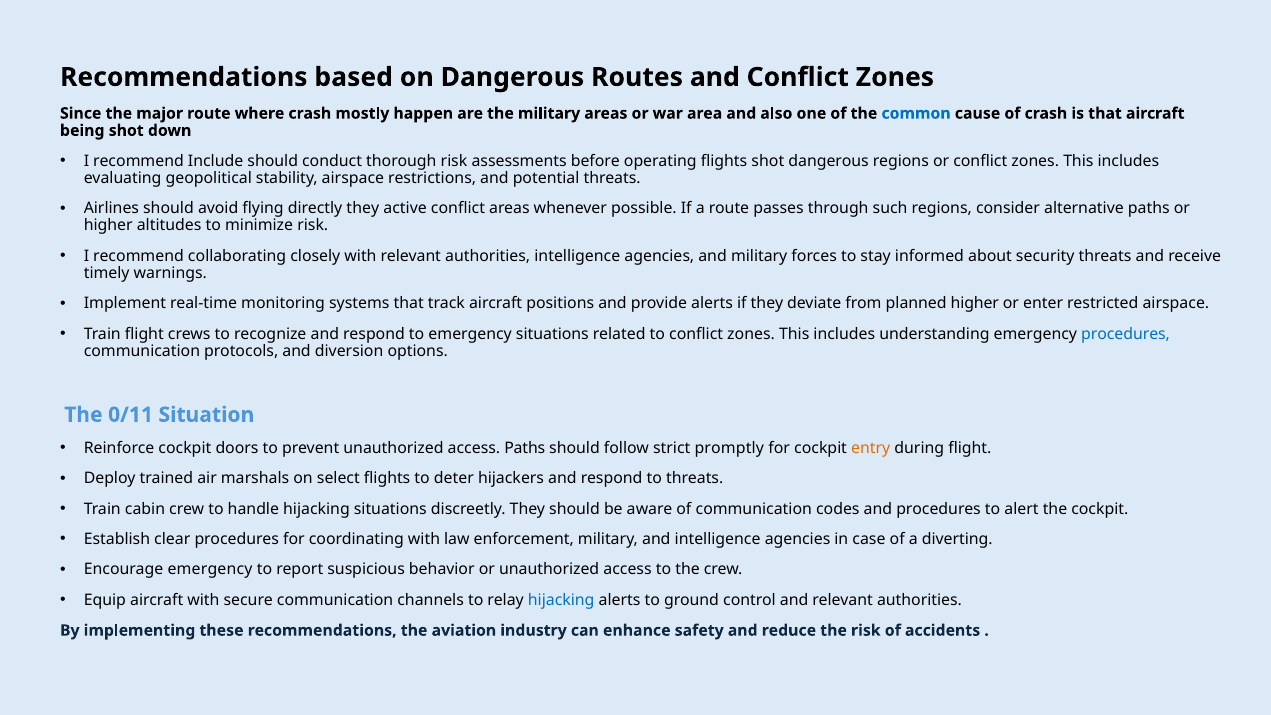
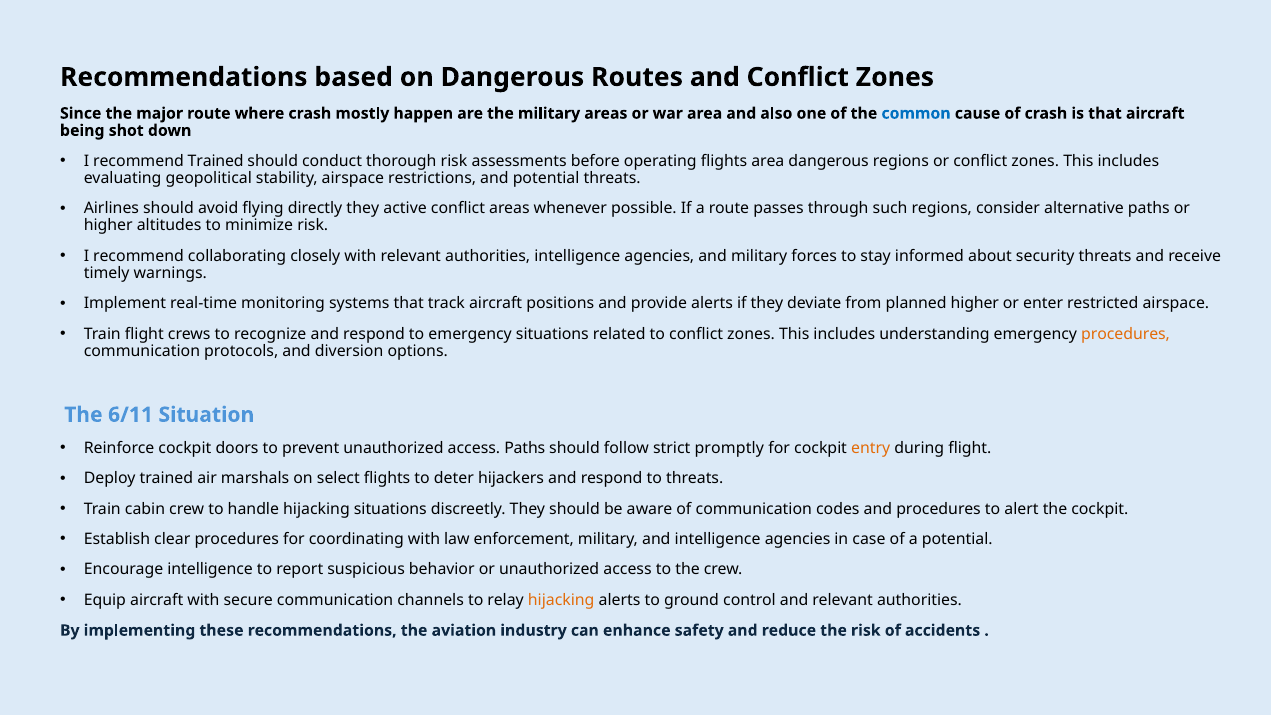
recommend Include: Include -> Trained (216, 161)
flights shot: shot -> area (768, 161)
procedures colour: blue -> orange (1126, 334)
0/11: 0/11 -> 6/11 (131, 415)
a diverting: diverting -> potential (957, 539)
Encourage emergency: emergency -> intelligence (210, 570)
hijacking colour: blue -> orange (561, 600)
